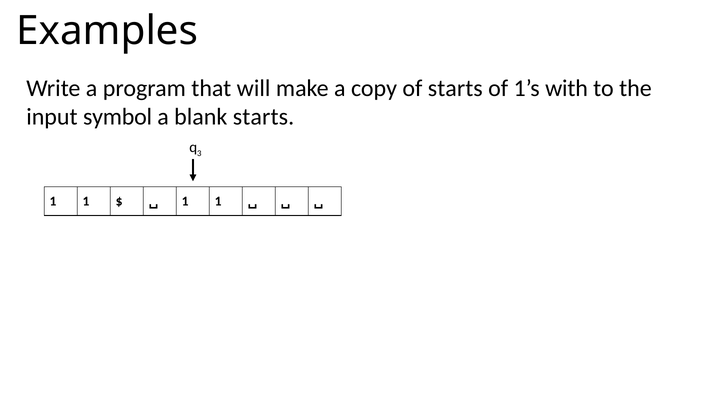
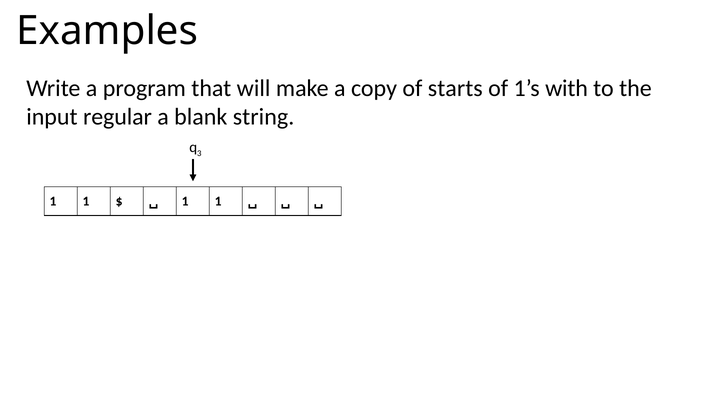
symbol: symbol -> regular (117, 117)
blank starts: starts -> string (264, 117)
